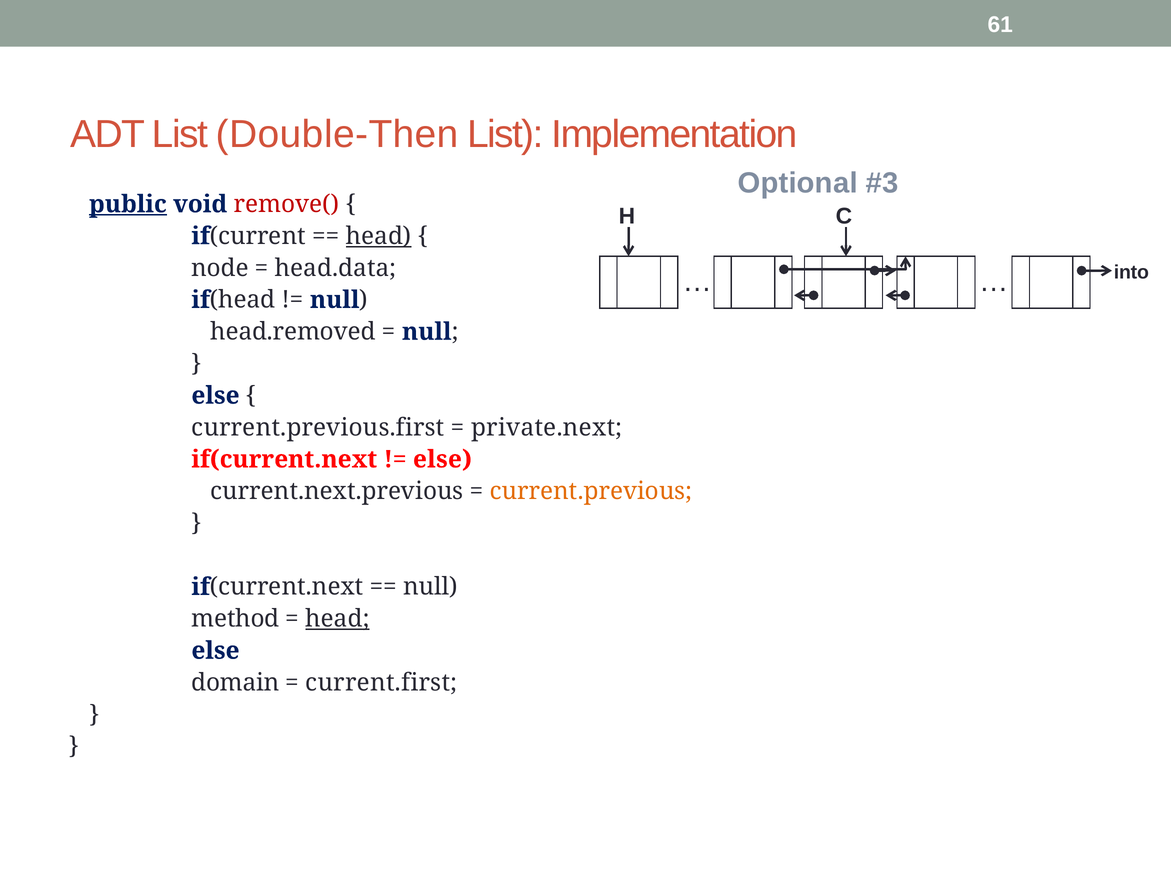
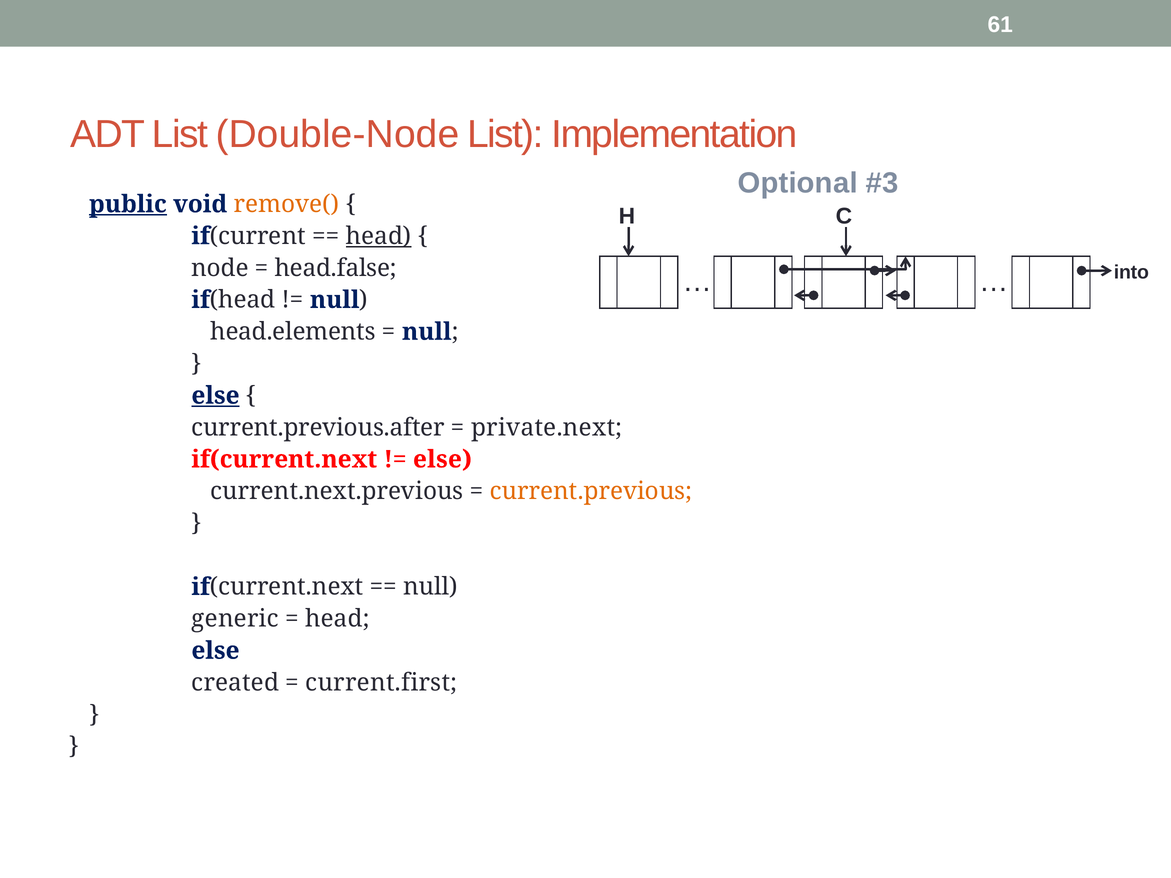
Double-Then: Double-Then -> Double-Node (337, 134)
remove( colour: red -> orange (286, 204)
head.data: head.data -> head.false (336, 268)
head.removed: head.removed -> head.elements (293, 332)
else underline: none -> present (215, 396)
current.previous.first: current.previous.first -> current.previous.after (318, 428)
method: method -> generic (235, 619)
head underline: present -> none (338, 619)
domain: domain -> created (235, 683)
